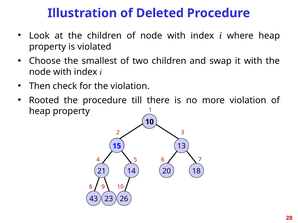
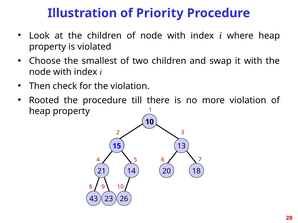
Deleted: Deleted -> Priority (160, 13)
